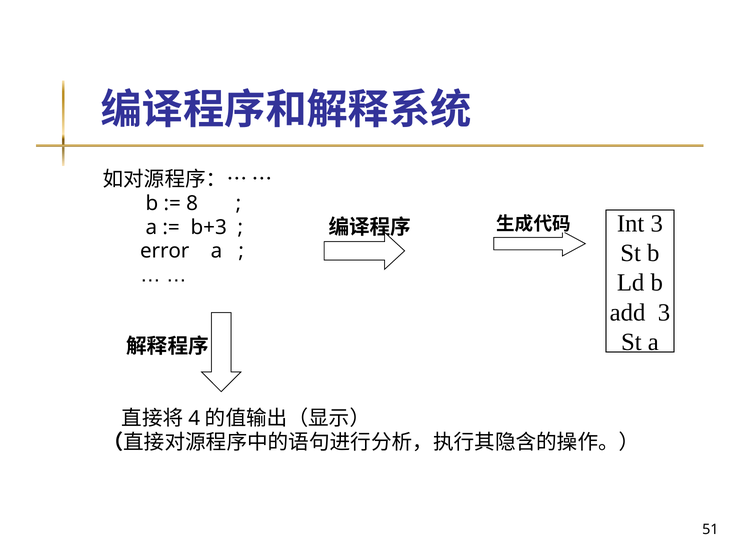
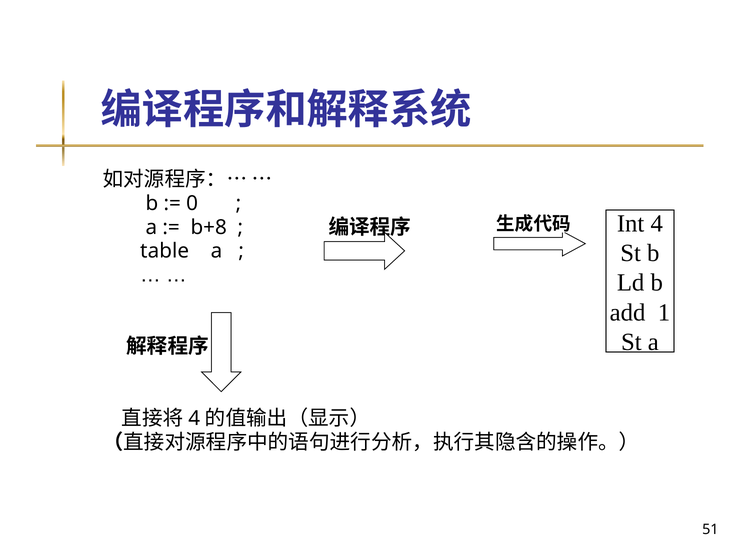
8: 8 -> 0 (192, 203)
Int 3: 3 -> 4 (657, 224)
b+3: b+3 -> b+8 (209, 227)
error: error -> table (165, 251)
add 3: 3 -> 1 (664, 313)
